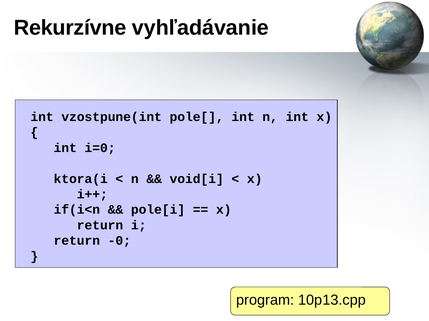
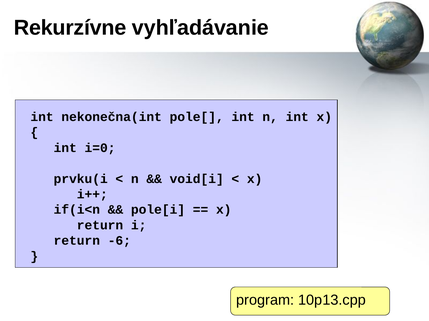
vzostpune(int: vzostpune(int -> nekonečna(int (112, 117)
ktora(i: ktora(i -> prvku(i (81, 179)
-0: -0 -> -6 (119, 240)
